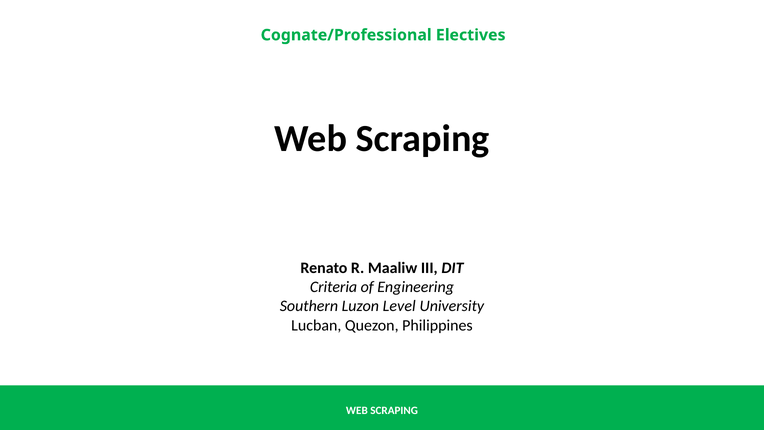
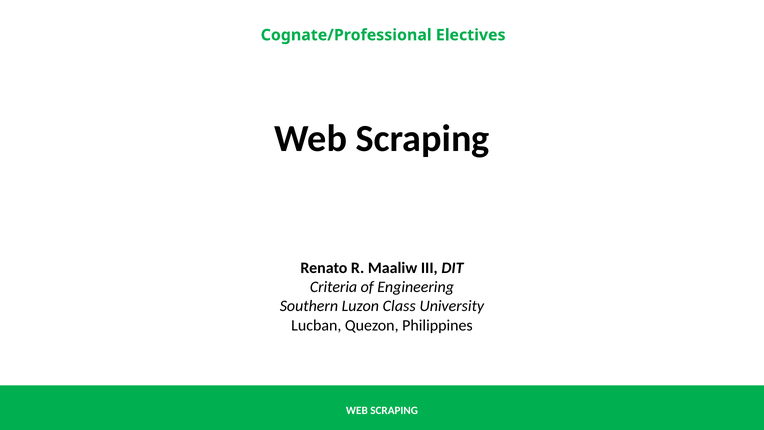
Level: Level -> Class (399, 306)
